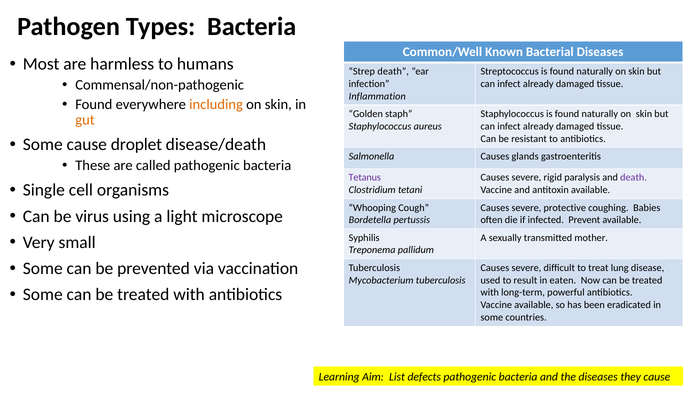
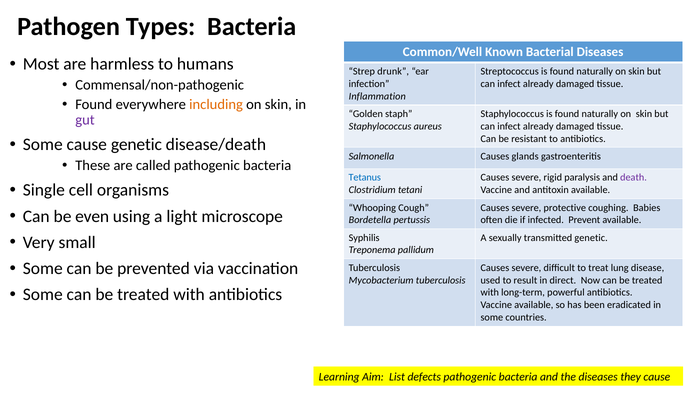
Strep death: death -> drunk (393, 71)
gut colour: orange -> purple (85, 120)
cause droplet: droplet -> genetic (136, 145)
Tetanus colour: purple -> blue (365, 178)
virus: virus -> even (92, 216)
transmitted mother: mother -> genetic (591, 238)
eaten: eaten -> direct (563, 280)
